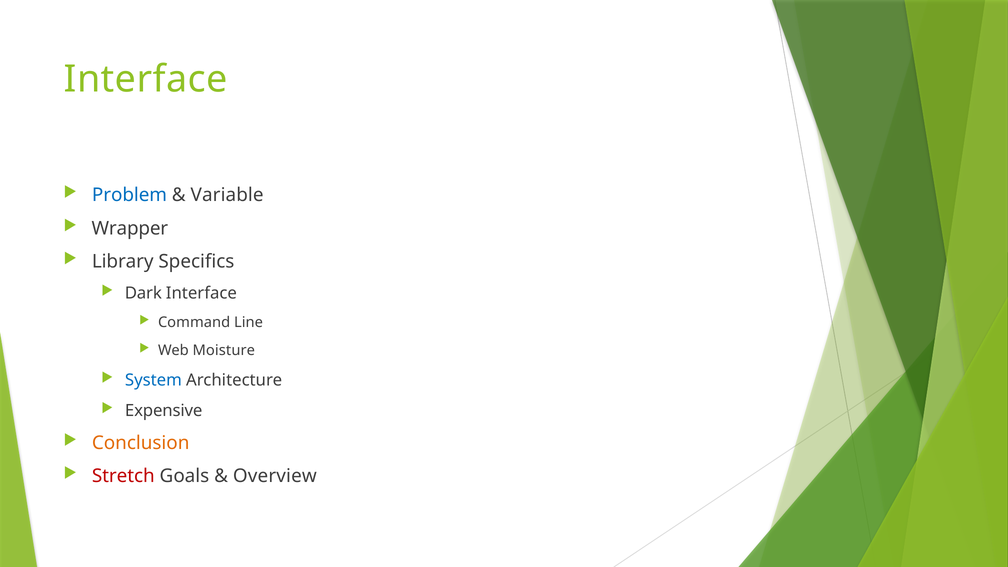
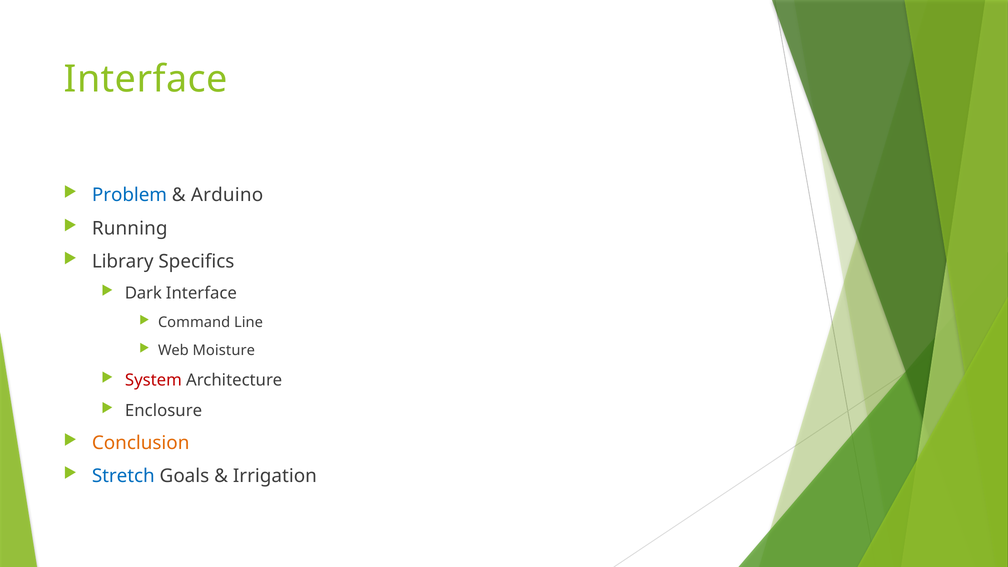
Variable: Variable -> Arduino (227, 195)
Wrapper: Wrapper -> Running (130, 228)
System colour: blue -> red (153, 380)
Expensive: Expensive -> Enclosure (164, 411)
Stretch colour: red -> blue (123, 476)
Overview: Overview -> Irrigation (275, 476)
